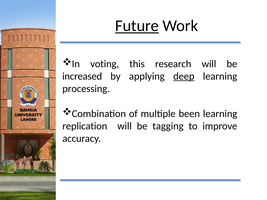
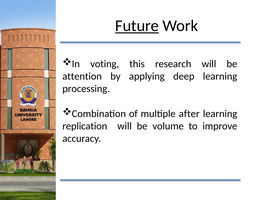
increased: increased -> attention (82, 76)
deep underline: present -> none (184, 76)
been: been -> after (189, 114)
tagging: tagging -> volume (168, 126)
